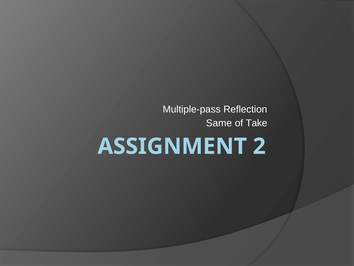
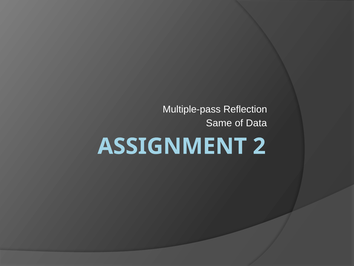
Take: Take -> Data (256, 123)
